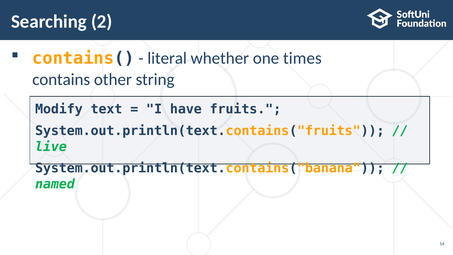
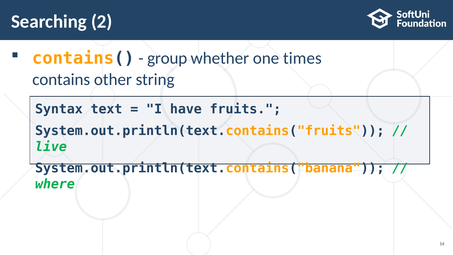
literal: literal -> group (167, 58)
Modify: Modify -> Syntax (59, 109)
named: named -> where (55, 184)
